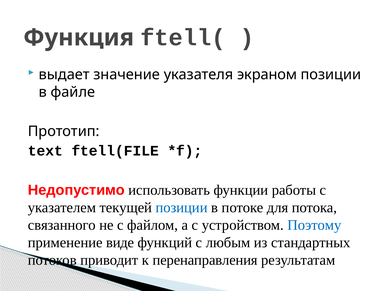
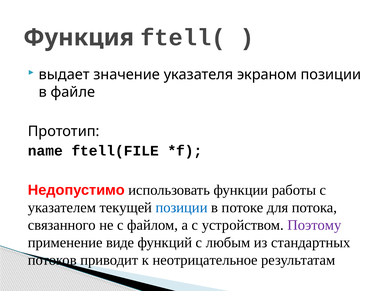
text: text -> name (45, 151)
Поэтому colour: blue -> purple (314, 225)
перенаправления: перенаправления -> неотрицательное (205, 260)
